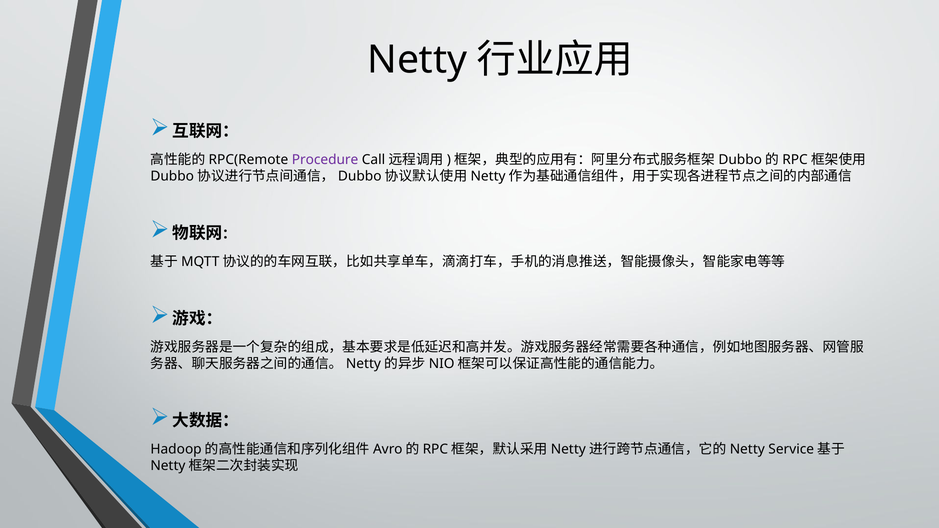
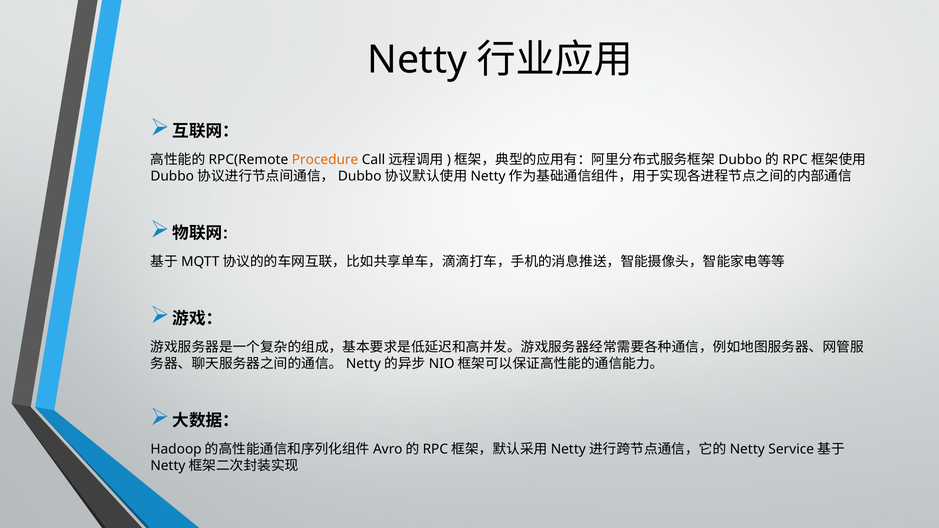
Procedure colour: purple -> orange (325, 160)
